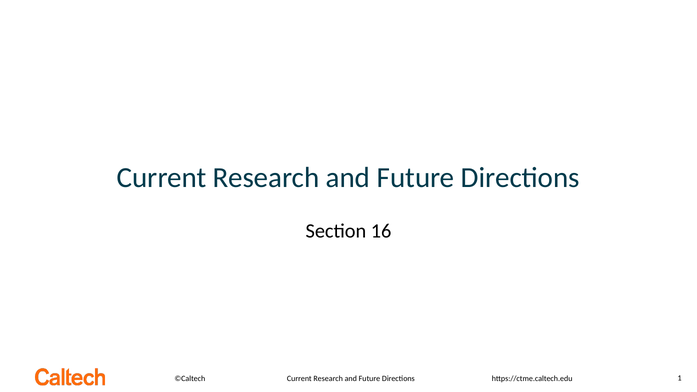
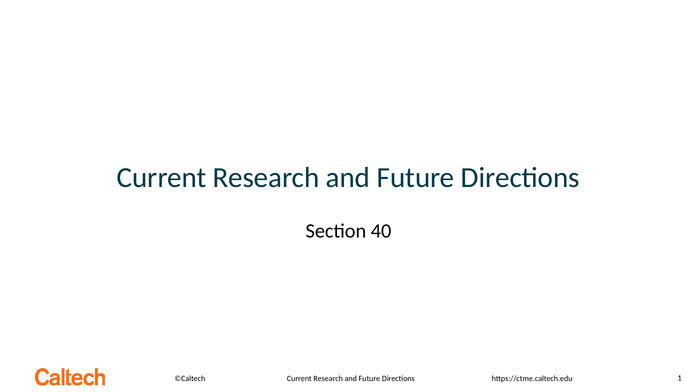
16: 16 -> 40 (381, 231)
